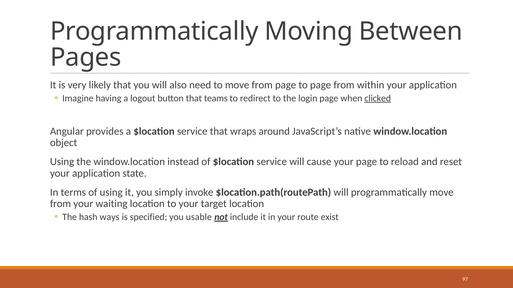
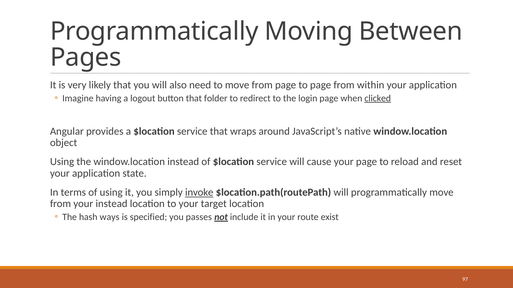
teams: teams -> folder (216, 98)
invoke underline: none -> present (199, 193)
your waiting: waiting -> instead (112, 204)
usable: usable -> passes (199, 217)
